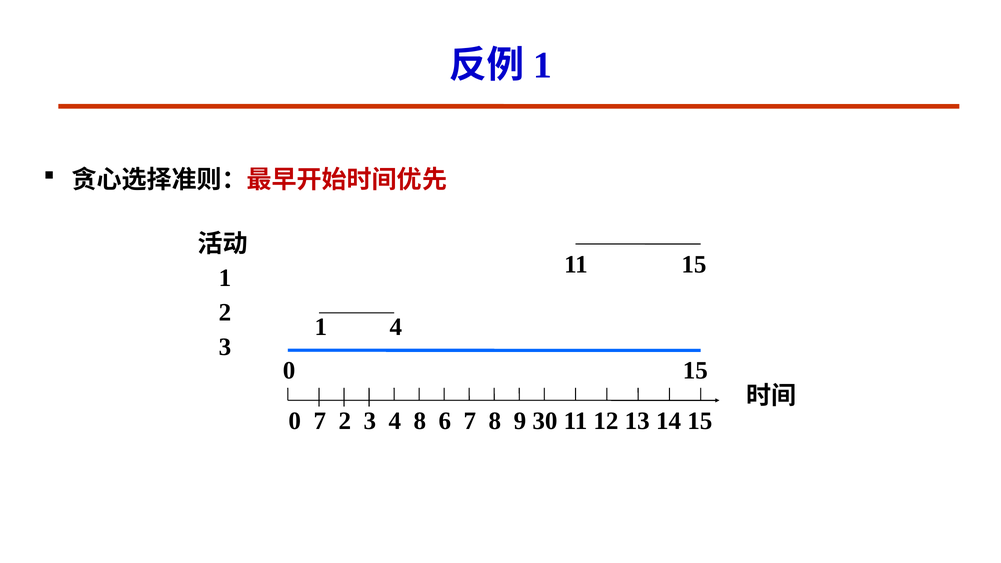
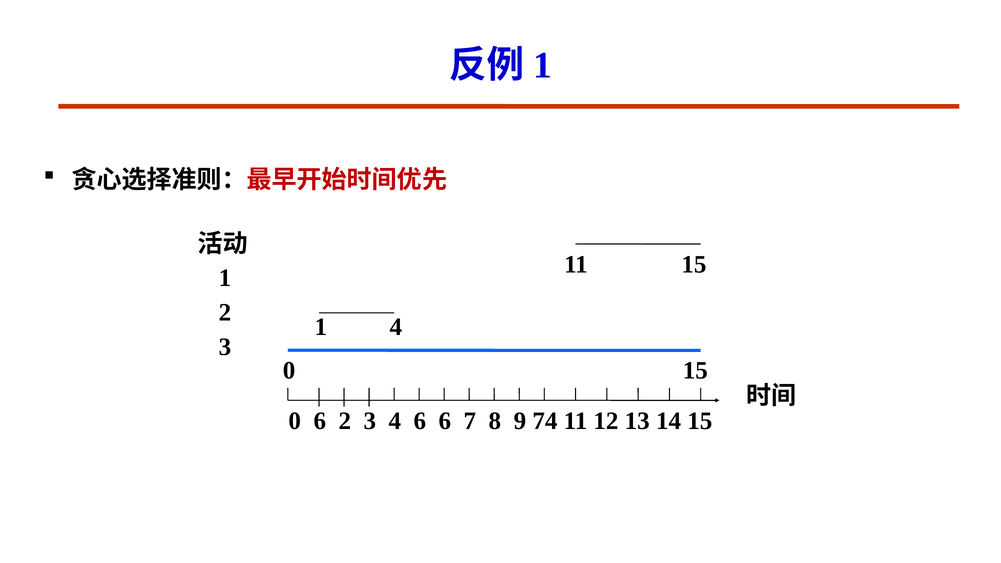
0 7: 7 -> 6 (320, 421)
4 8: 8 -> 6 (420, 421)
30: 30 -> 74 (545, 421)
